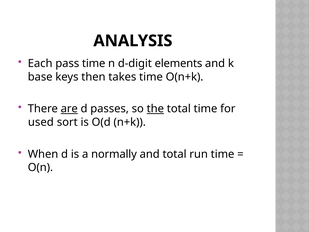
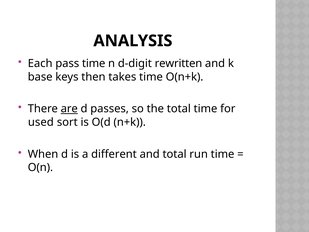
elements: elements -> rewritten (178, 63)
the underline: present -> none (155, 109)
normally: normally -> different (114, 154)
